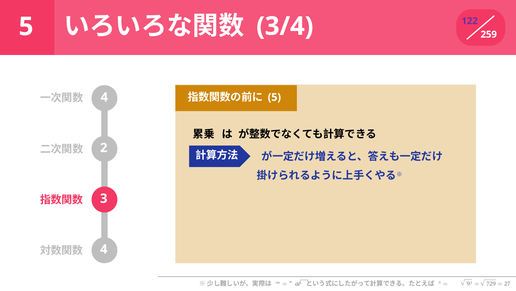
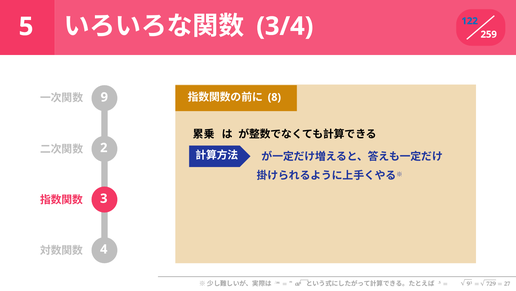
122 colour: purple -> blue (470, 21)
5: 5 -> 8 (274, 97)
4: 4 -> 9 (104, 97)
